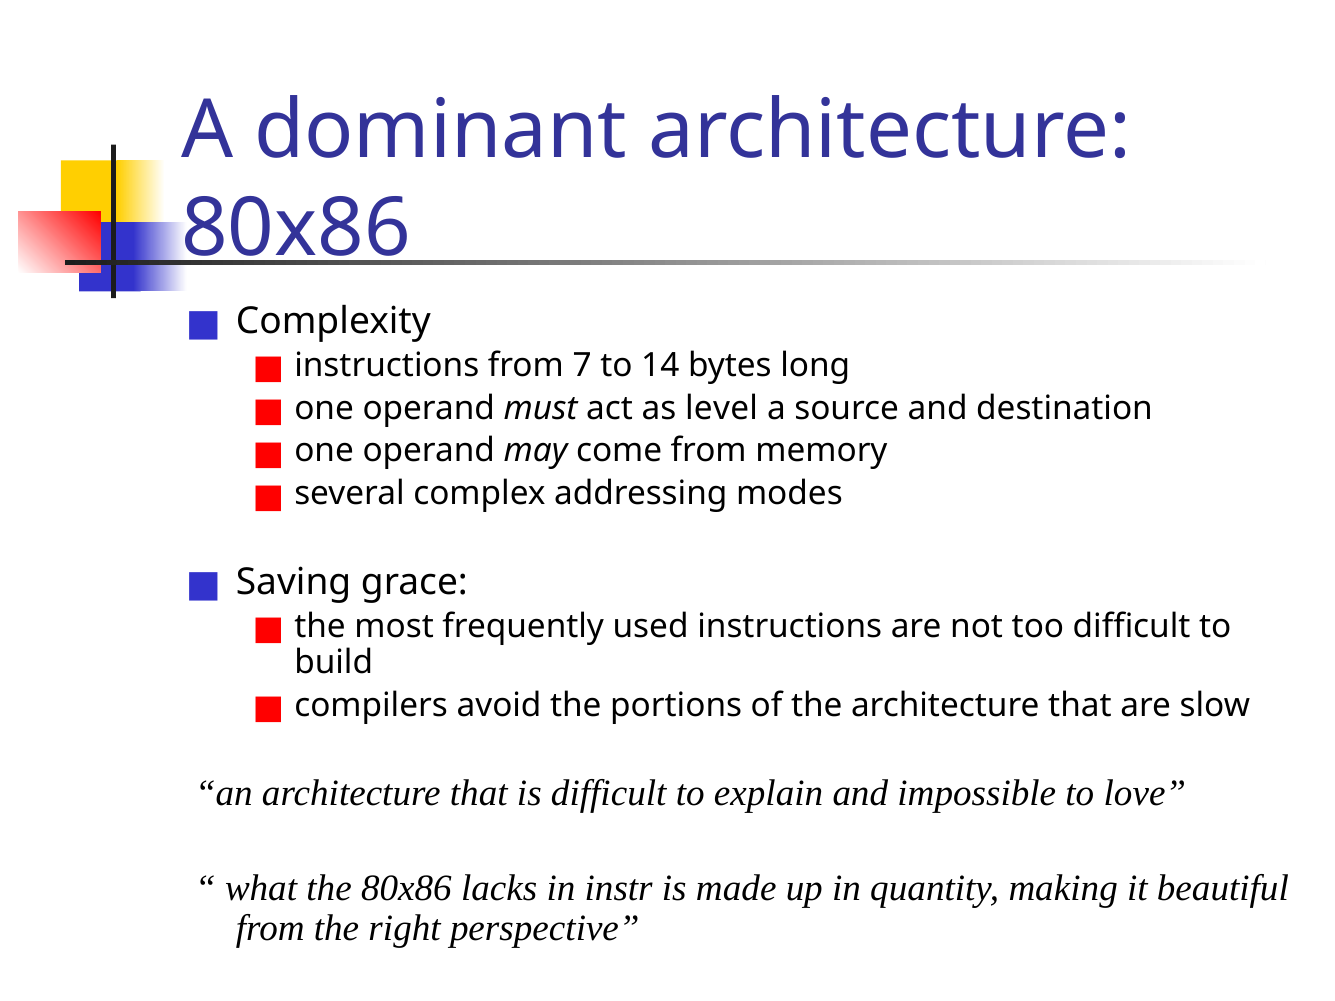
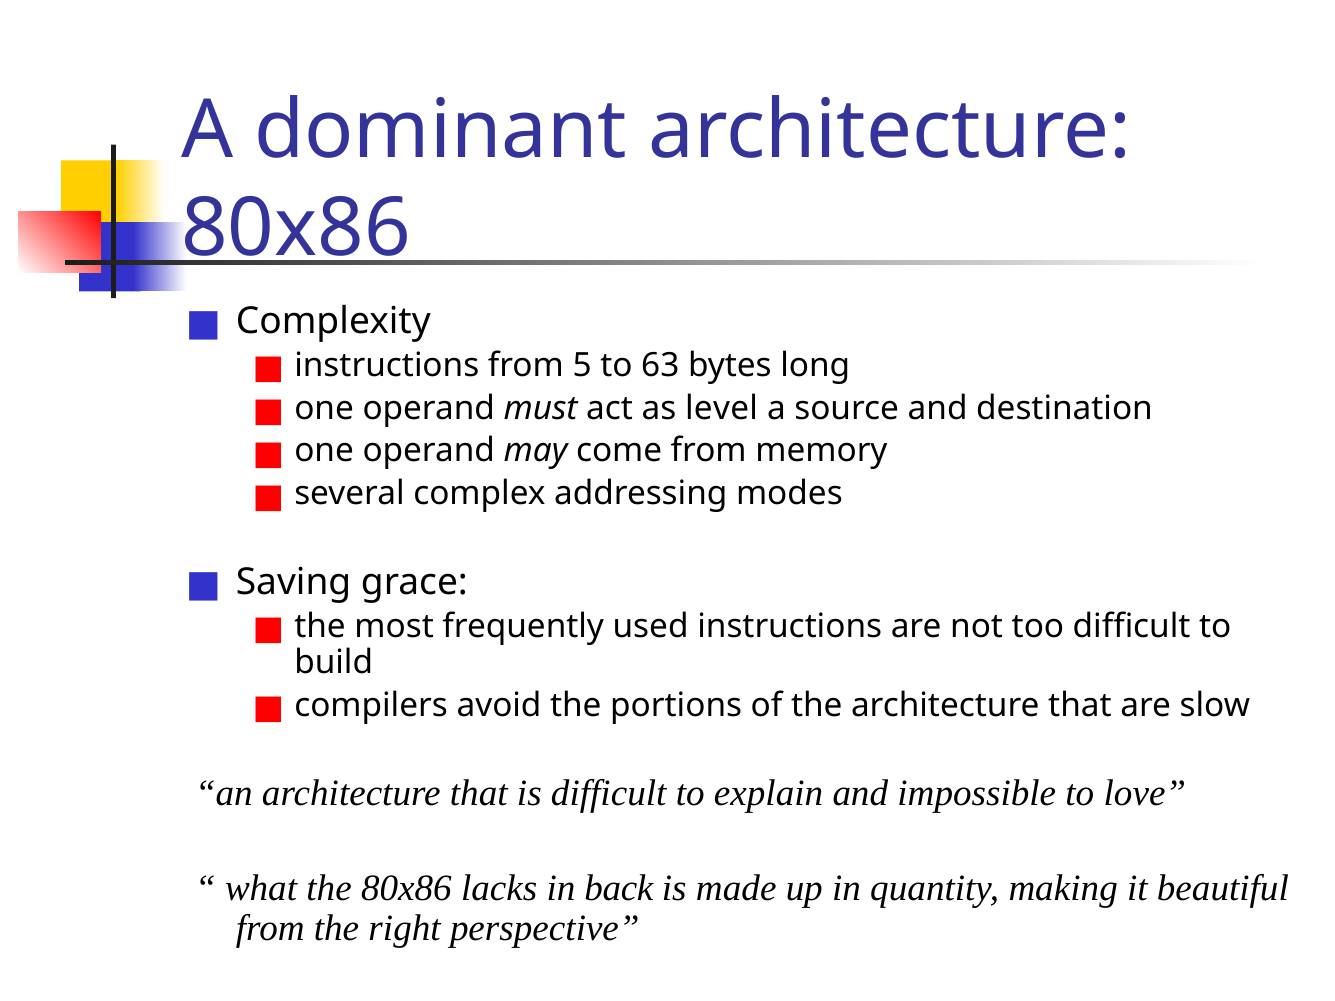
7: 7 -> 5 (582, 366)
14: 14 -> 63 (660, 366)
instr: instr -> back (619, 889)
